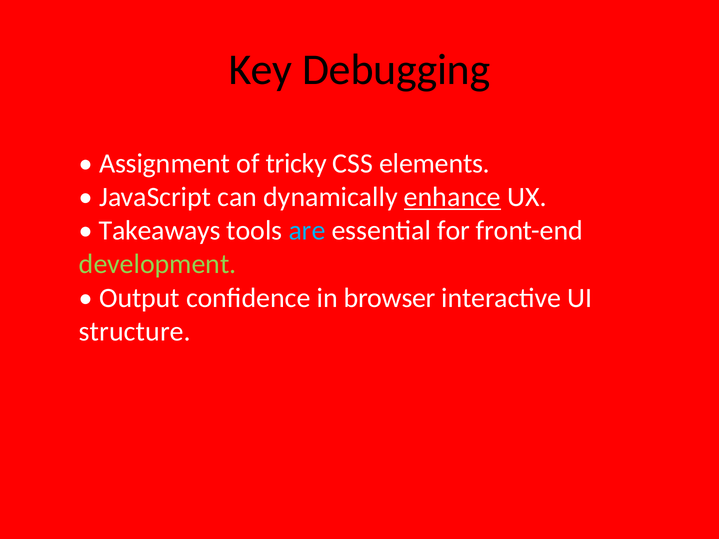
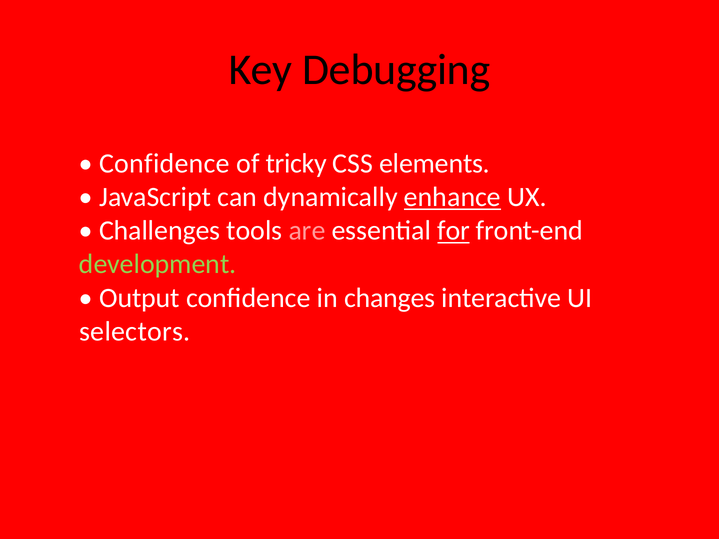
Assignment: Assignment -> Confidence (164, 164)
Takeaways: Takeaways -> Challenges (160, 231)
are colour: light blue -> pink (307, 231)
for underline: none -> present (454, 231)
browser: browser -> changes (390, 298)
structure: structure -> selectors (135, 332)
